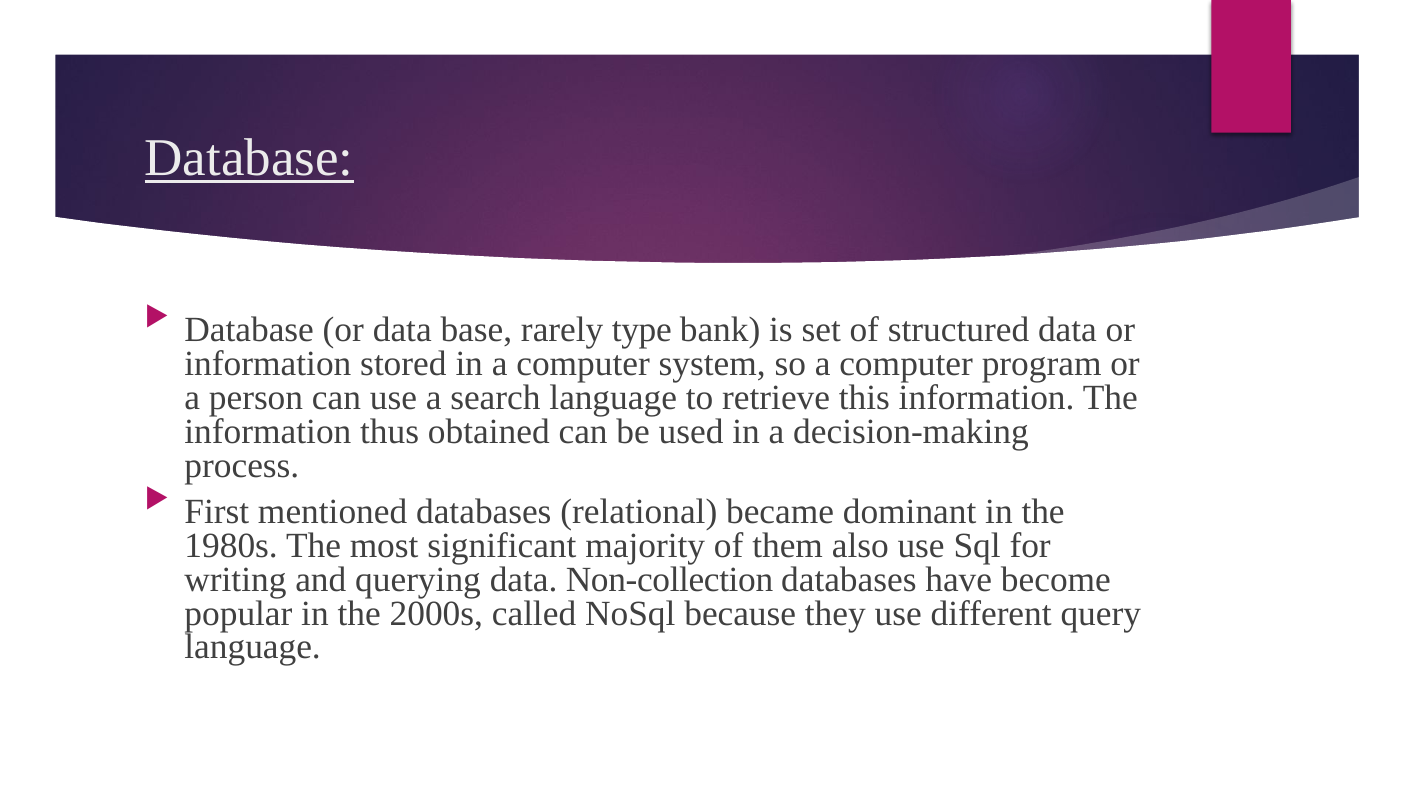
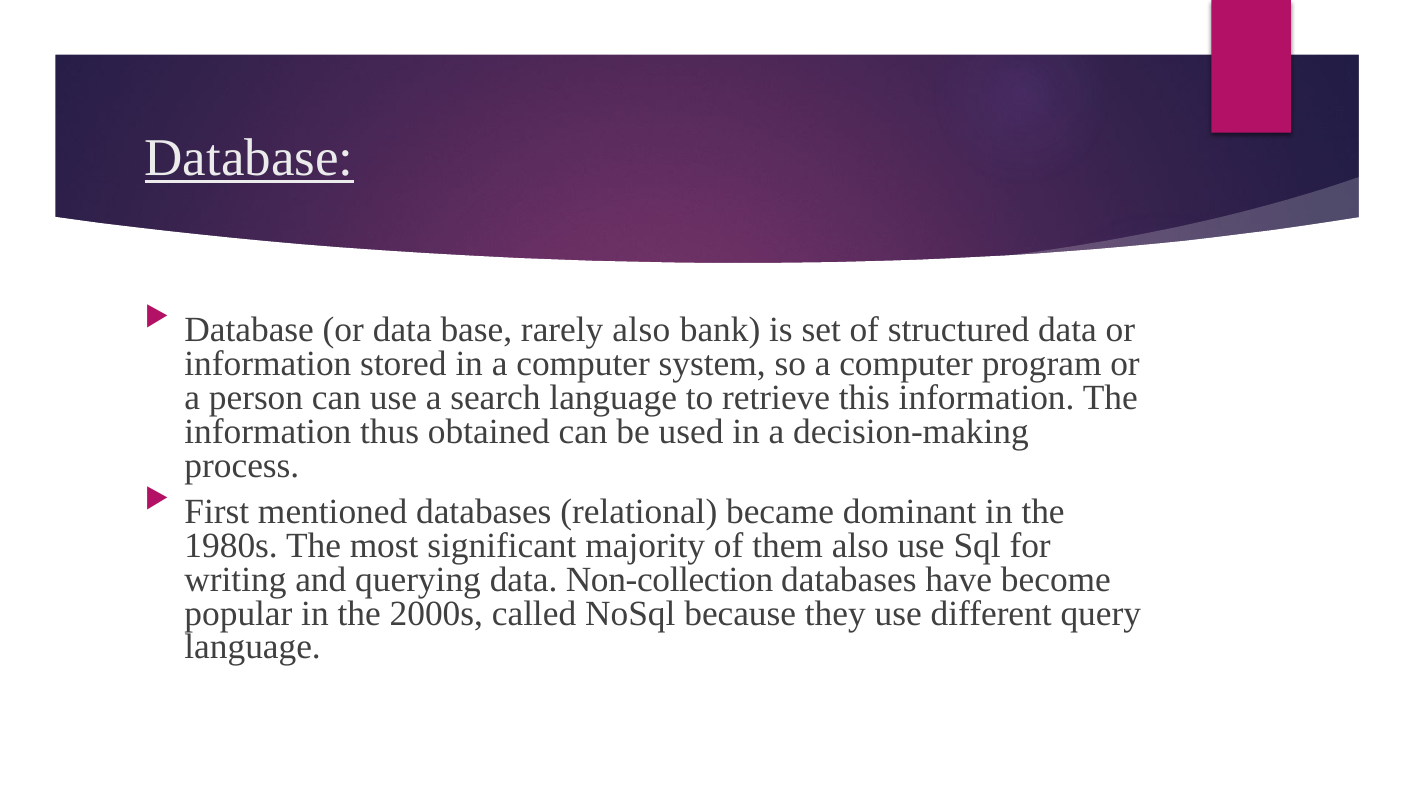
rarely type: type -> also (641, 330)
